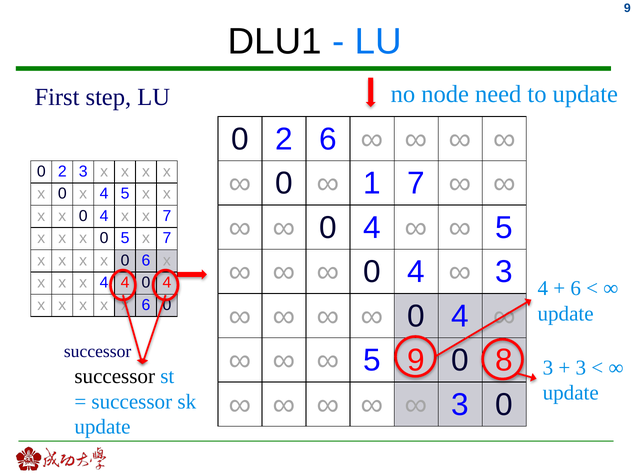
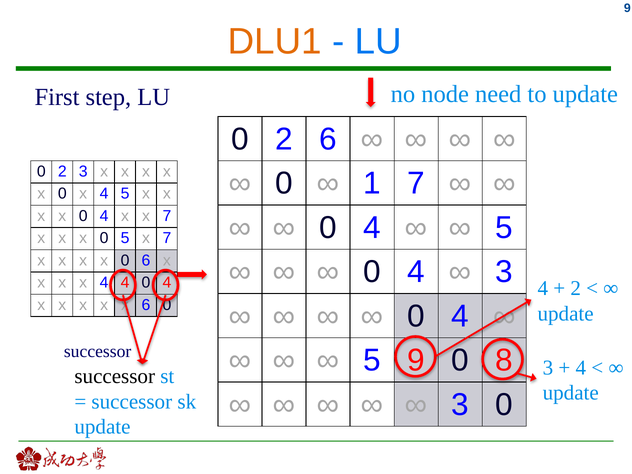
DLU1 colour: black -> orange (275, 42)
6: 6 -> 2 (576, 288)
3: 3 -> 4 (581, 368)
